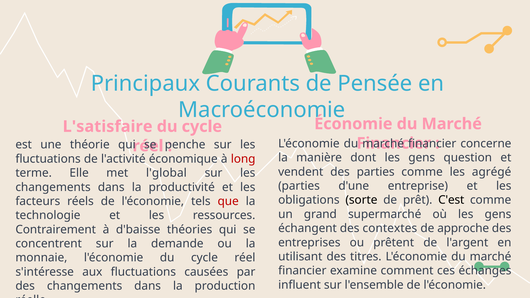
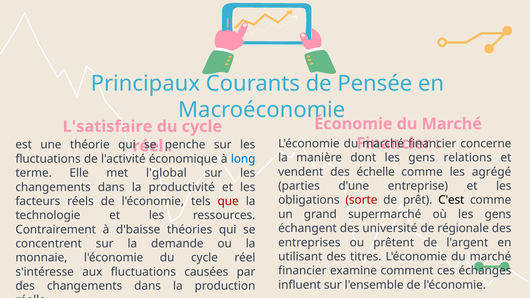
question: question -> relations (468, 158)
long colour: red -> blue (243, 159)
des parties: parties -> échelle (376, 172)
sorte colour: black -> red (361, 200)
contextes: contextes -> université (390, 228)
approche: approche -> régionale (463, 228)
